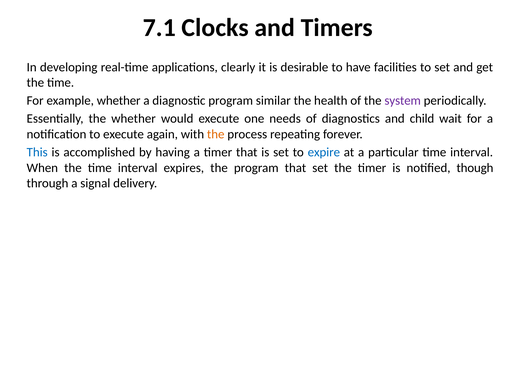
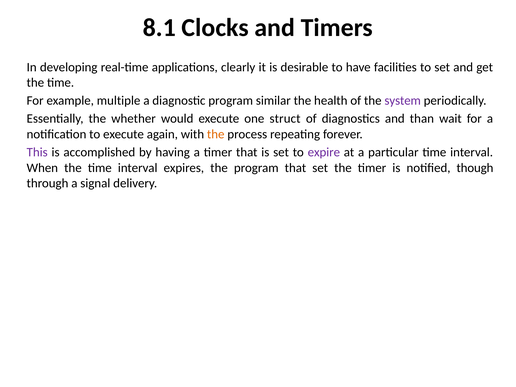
7.1: 7.1 -> 8.1 (159, 28)
example whether: whether -> multiple (119, 101)
needs: needs -> struct (285, 119)
child: child -> than (422, 119)
This colour: blue -> purple (37, 152)
expire colour: blue -> purple (324, 152)
